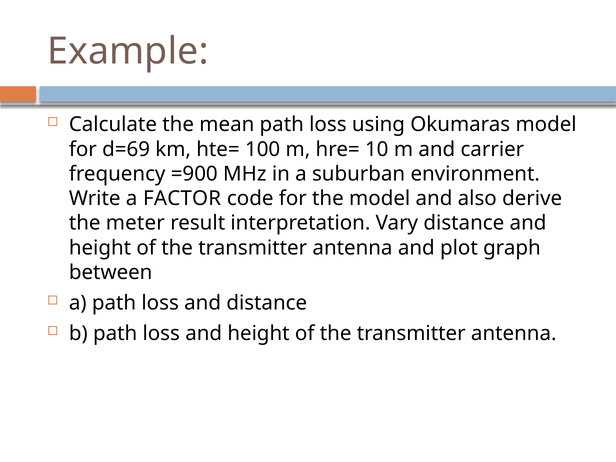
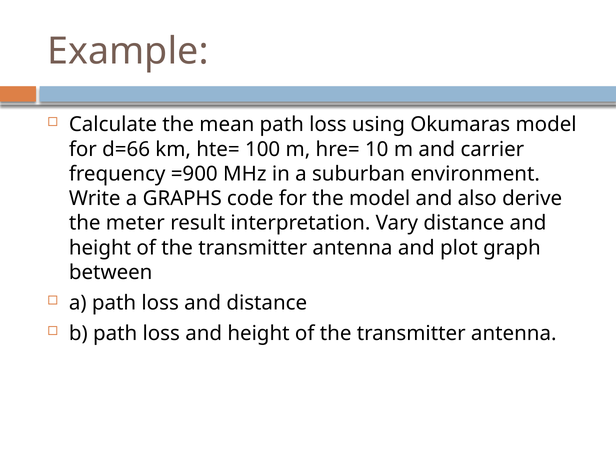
d=69: d=69 -> d=66 (126, 149)
FACTOR: FACTOR -> GRAPHS (182, 199)
